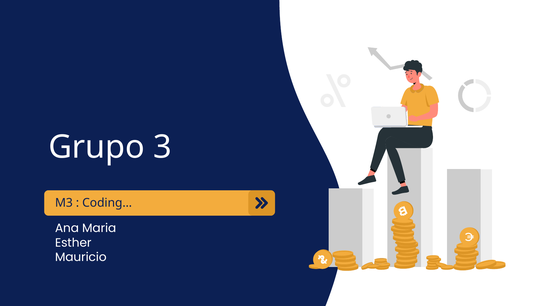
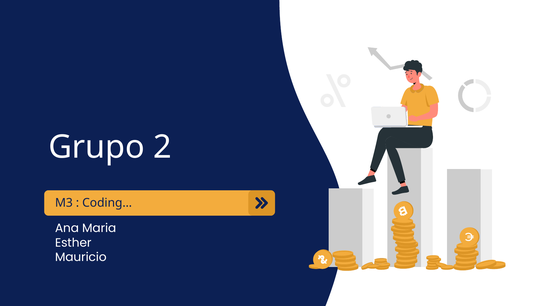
3: 3 -> 2 (163, 147)
